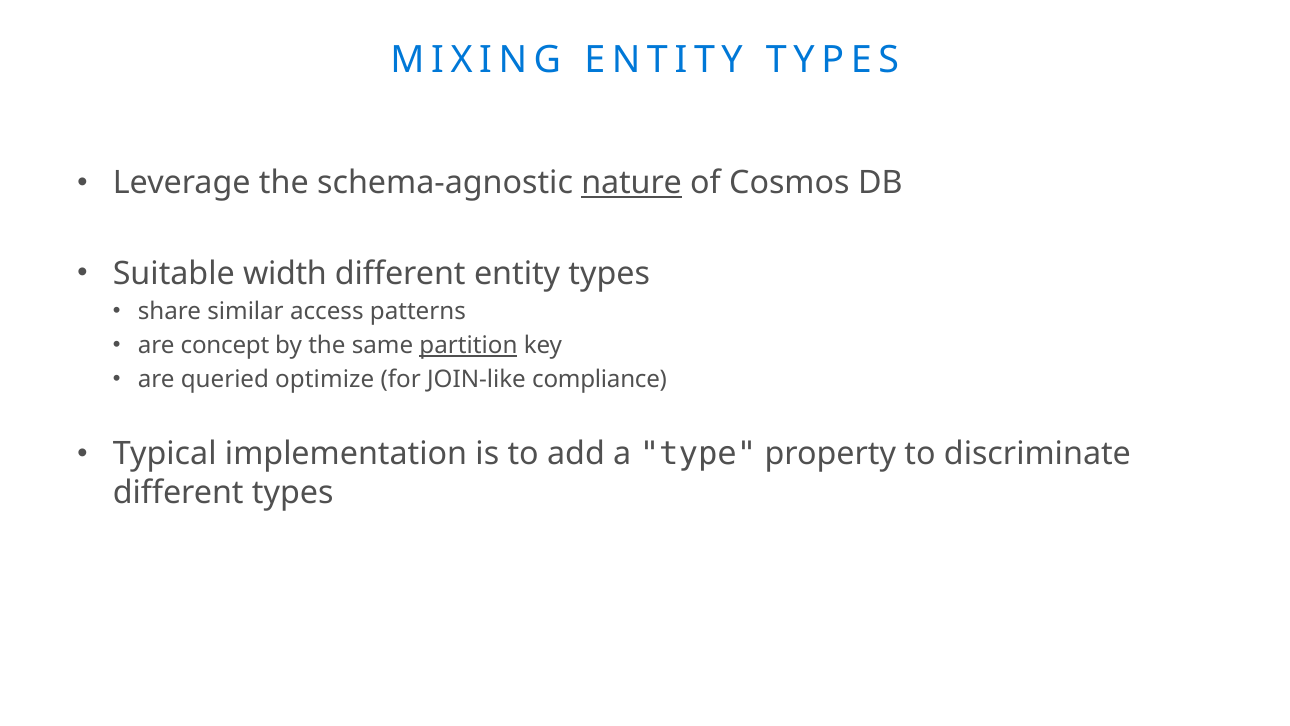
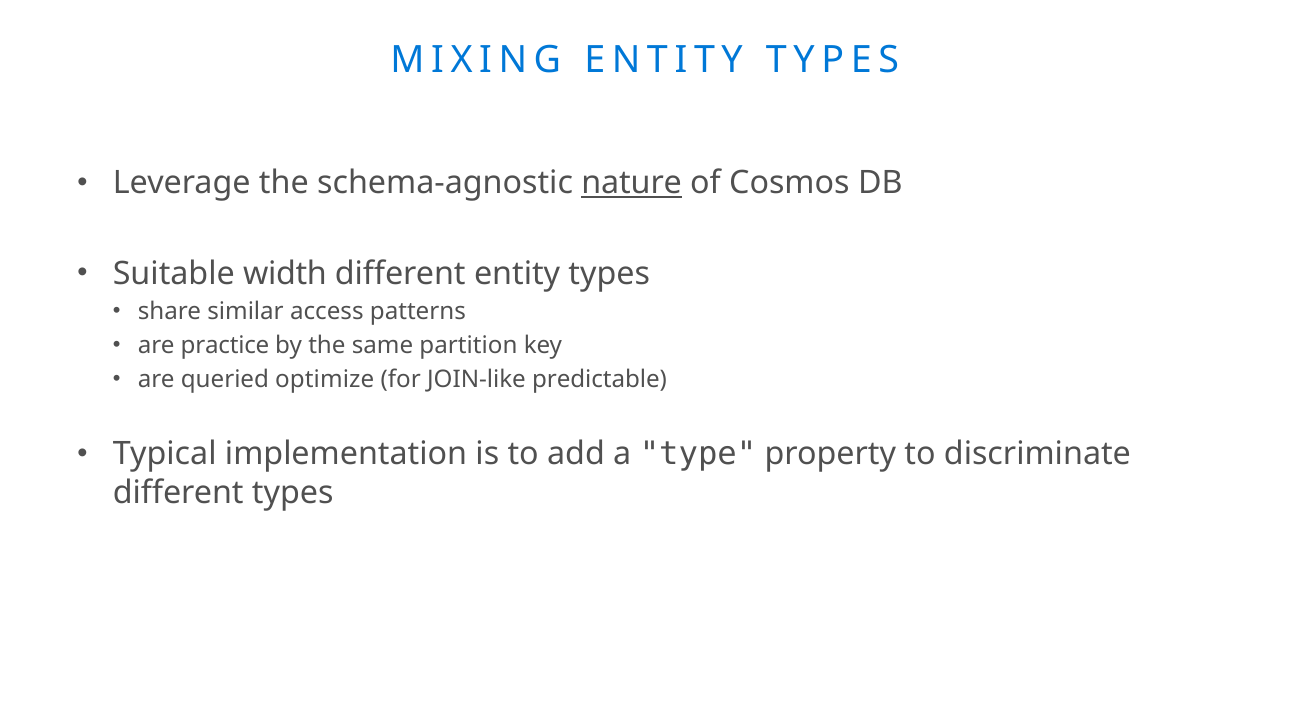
concept: concept -> practice (225, 345)
partition underline: present -> none (468, 345)
compliance: compliance -> predictable (599, 379)
